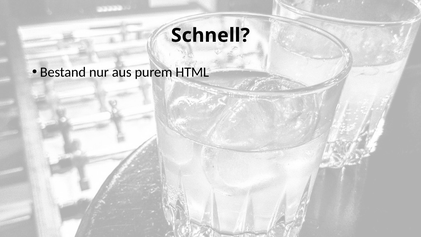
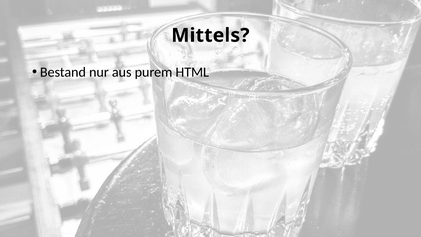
Schnell: Schnell -> Mittels (210, 35)
